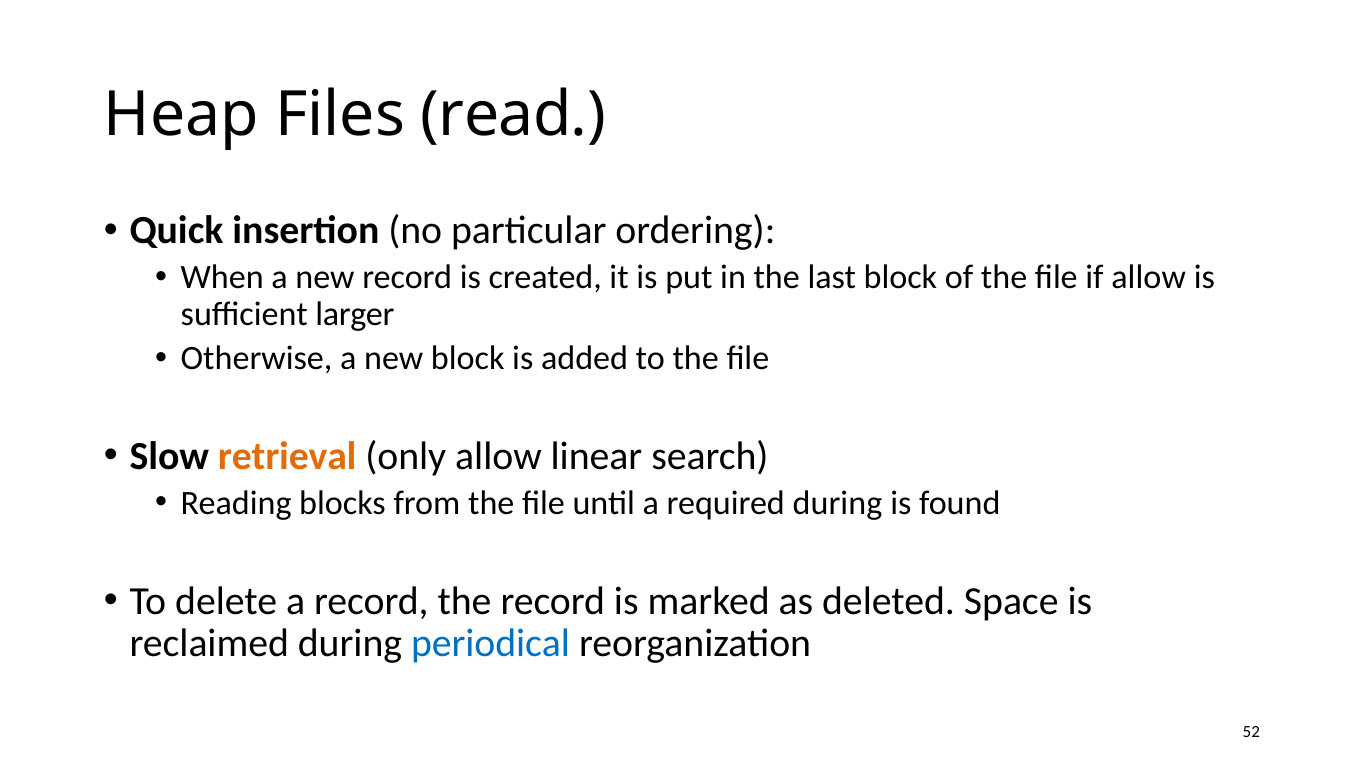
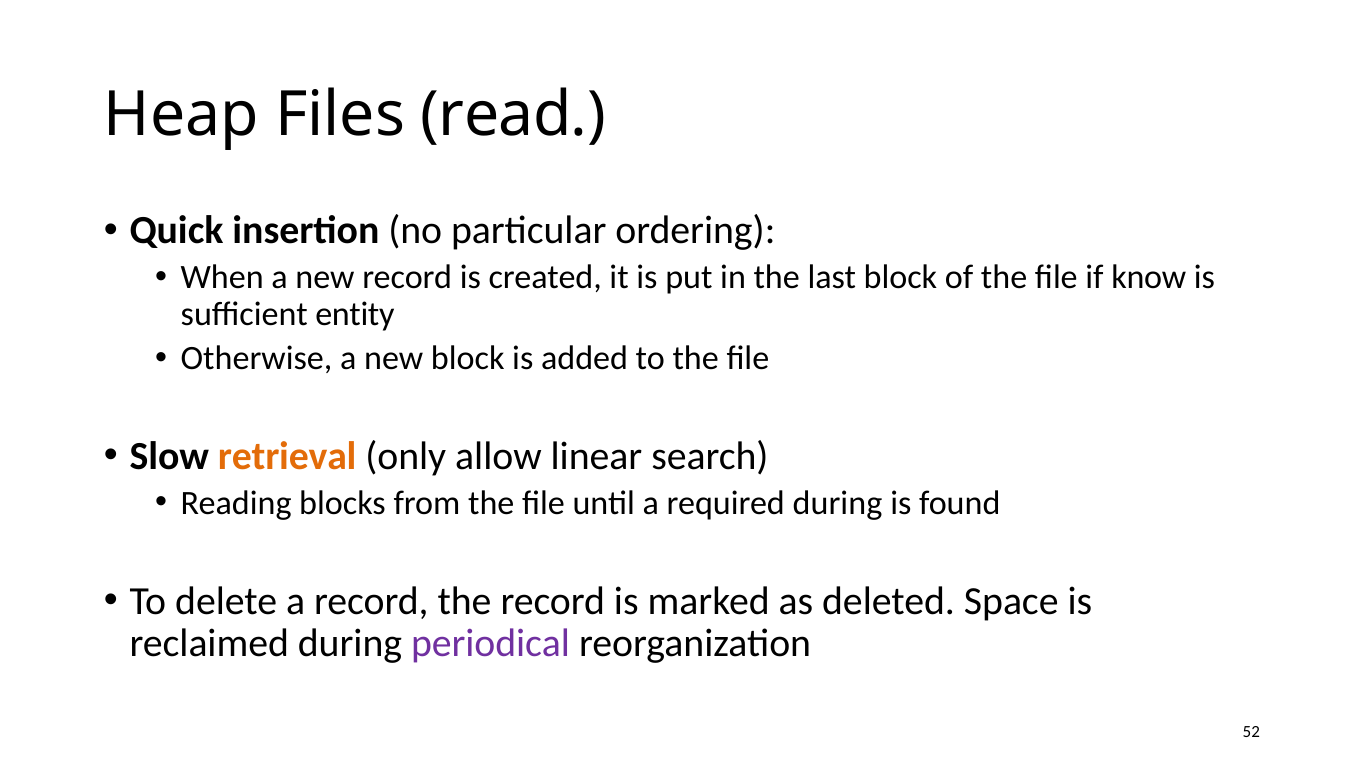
if allow: allow -> know (1149, 278)
larger: larger -> entity (355, 314)
periodical colour: blue -> purple (491, 644)
